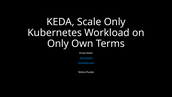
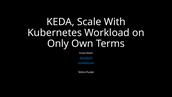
Scale Only: Only -> With (115, 22)
